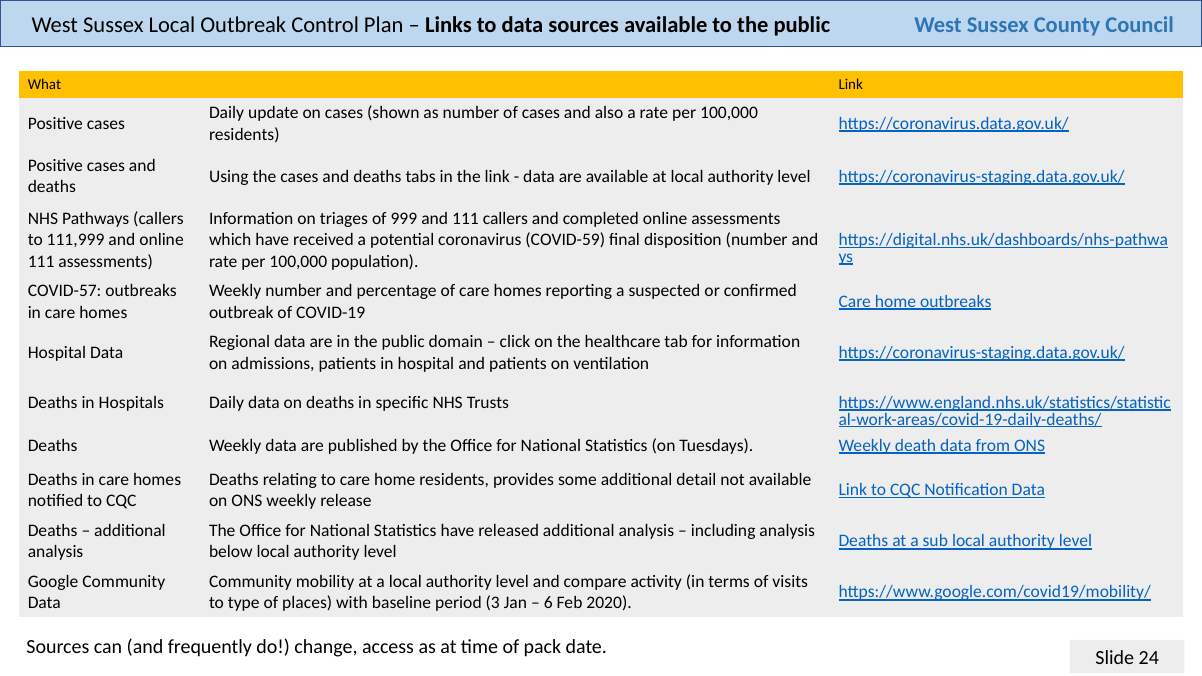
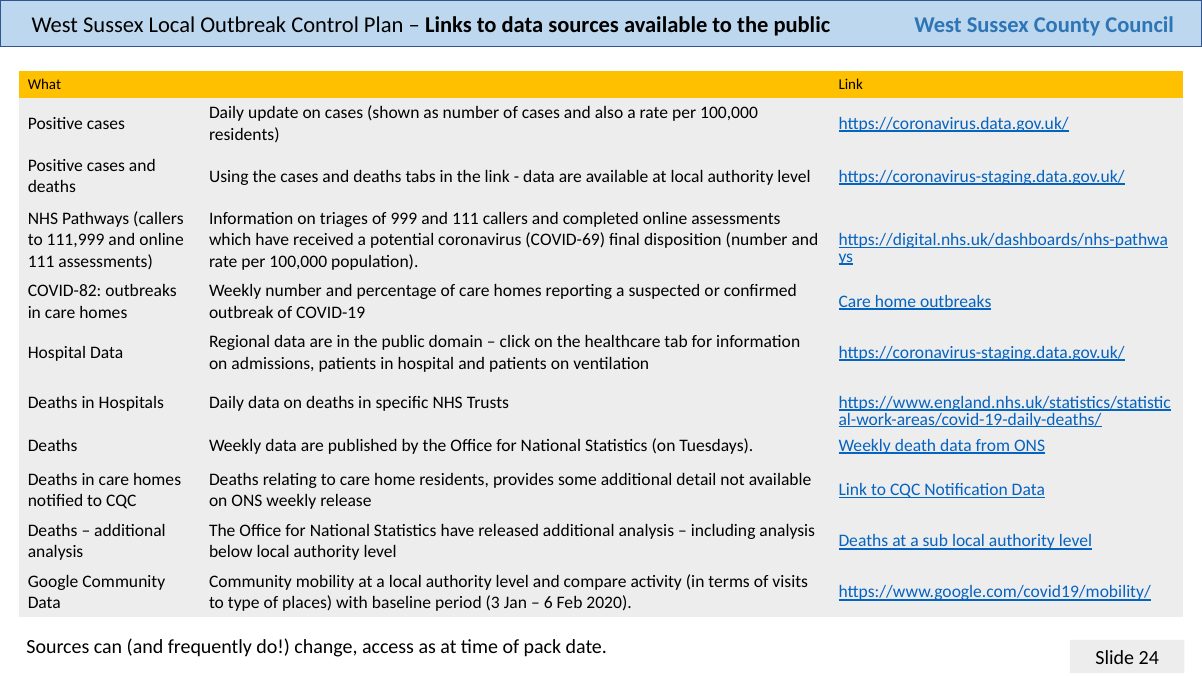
COVID-59: COVID-59 -> COVID-69 (565, 240)
COVID-57: COVID-57 -> COVID-82 (65, 291)
